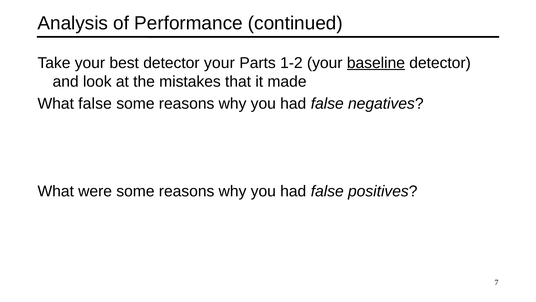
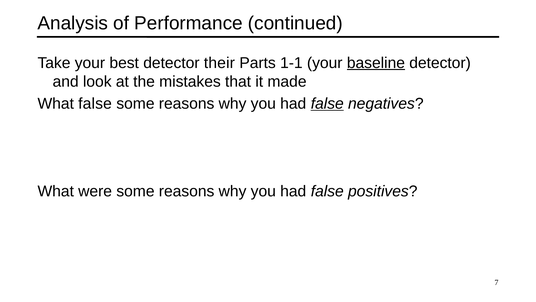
detector your: your -> their (219, 63)
1-2: 1-2 -> 1-1 (291, 63)
false underline: none -> present (327, 103)
